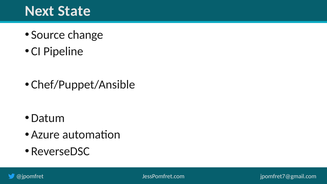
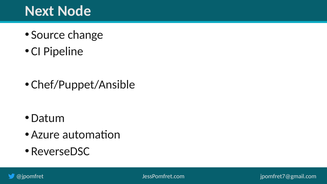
State: State -> Node (74, 11)
